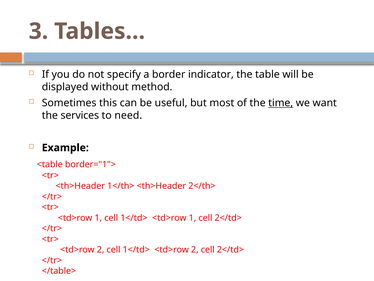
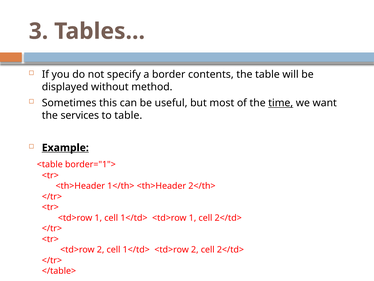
indicator: indicator -> contents (211, 74)
to need: need -> table (128, 115)
Example underline: none -> present (65, 148)
